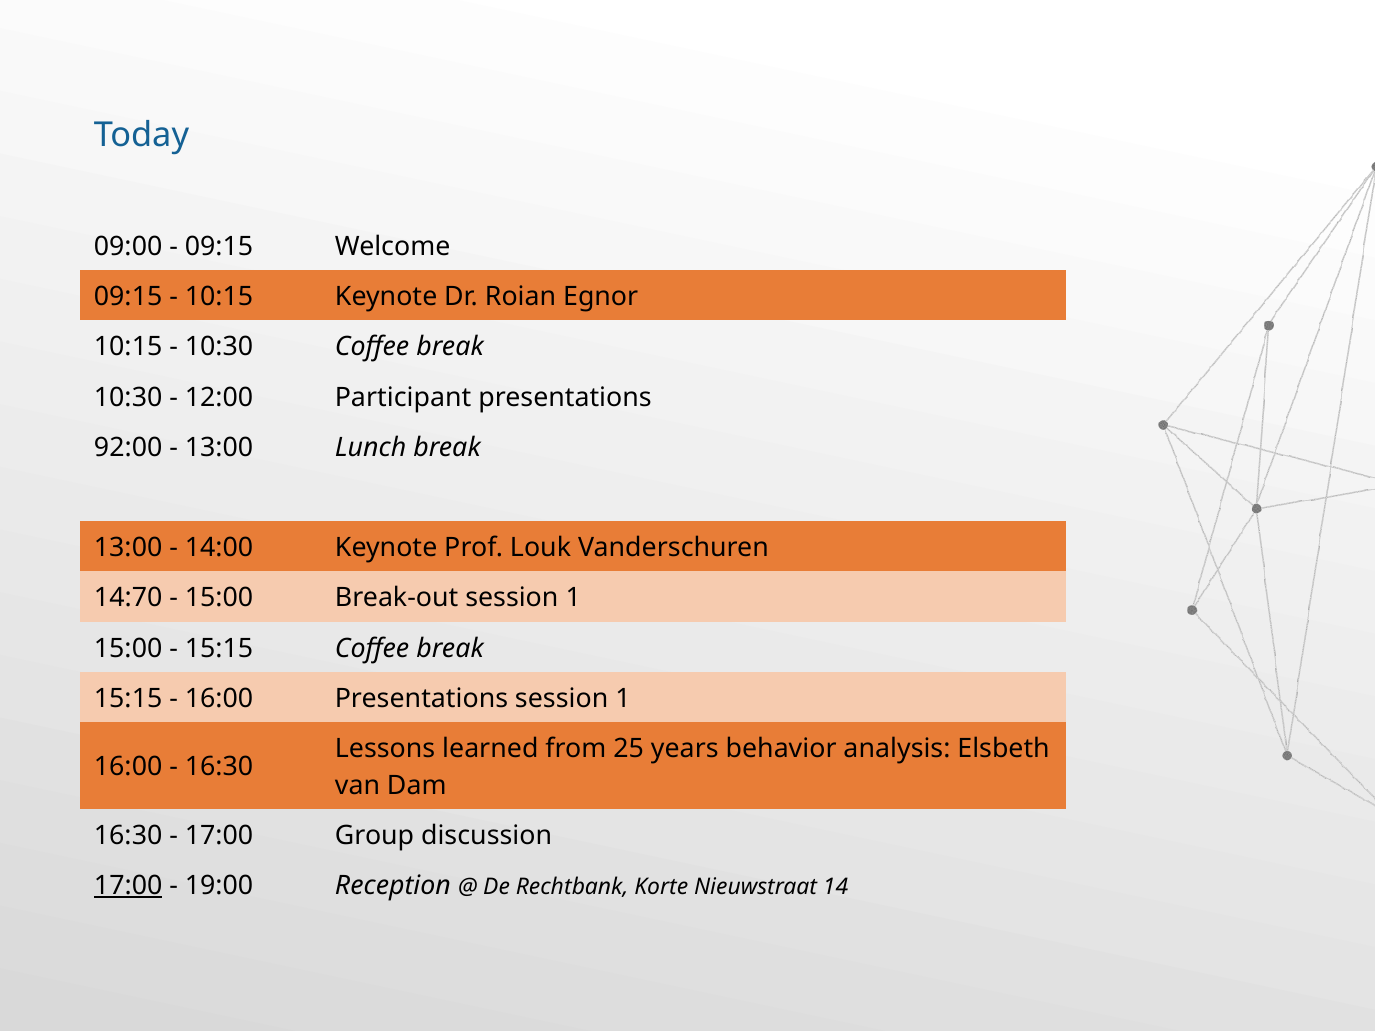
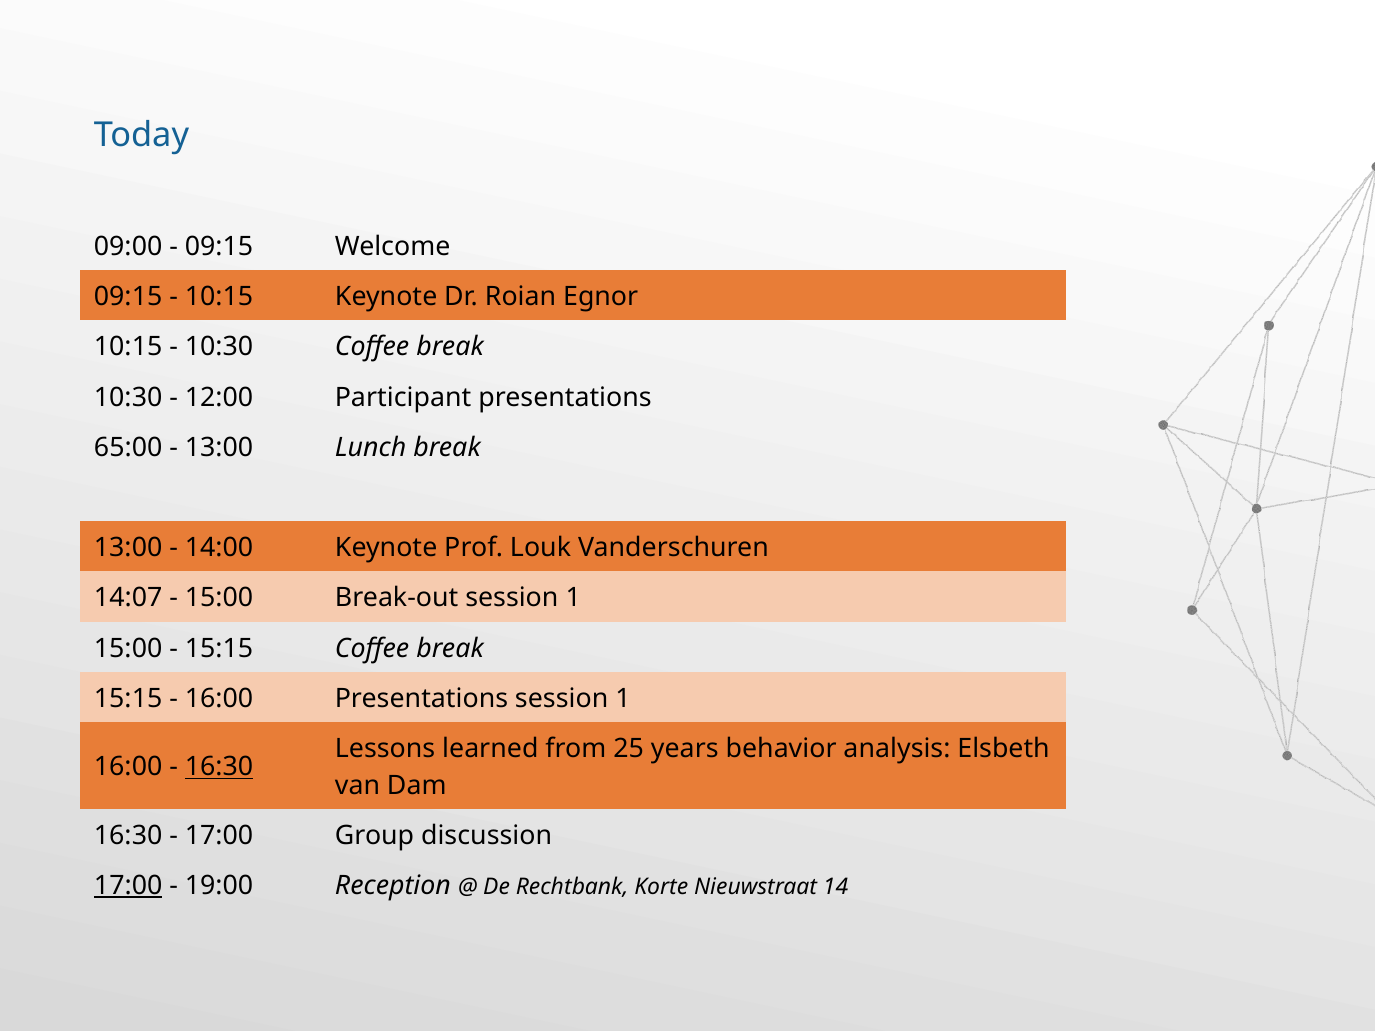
92:00: 92:00 -> 65:00 (128, 448)
14:70: 14:70 -> 14:07 (128, 598)
16:30 underline: none -> present (219, 767)
